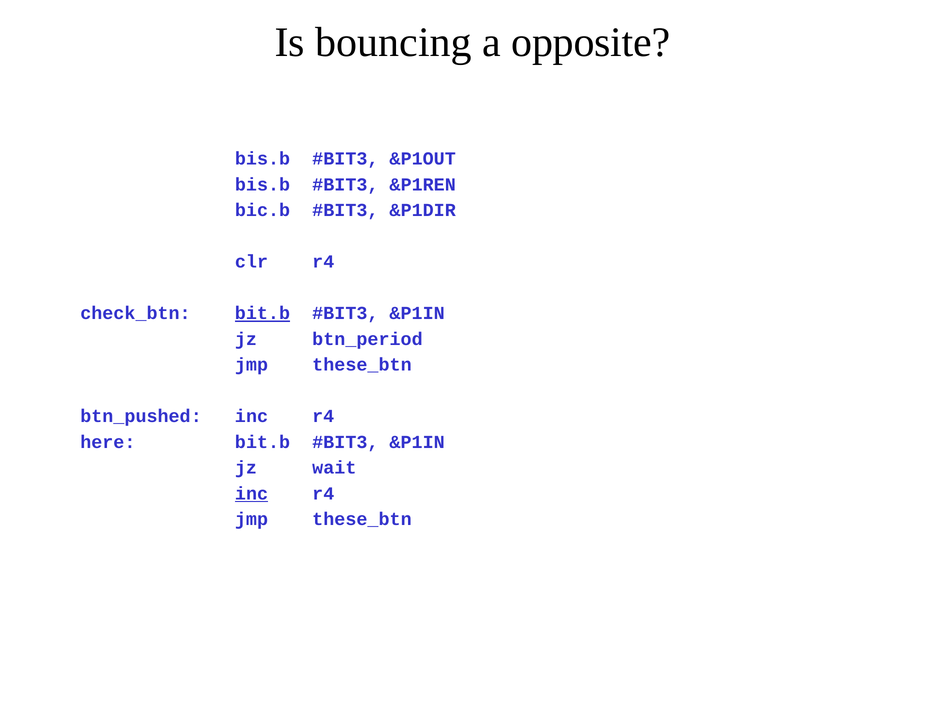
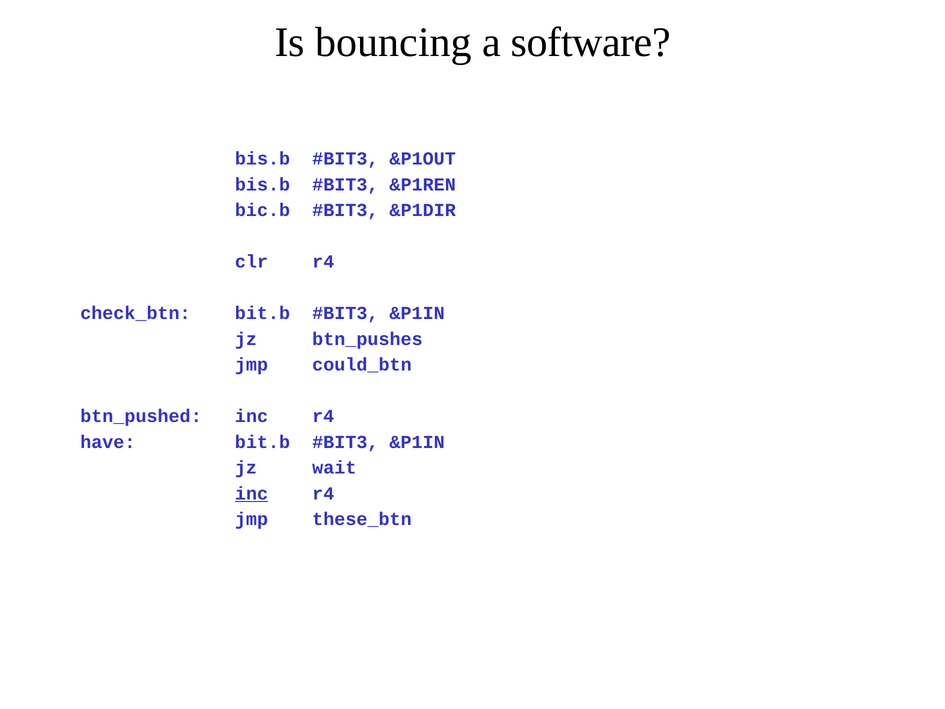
opposite: opposite -> software (591, 42)
bit.b underline: present -> none (262, 313)
btn_period: btn_period -> btn_pushes (367, 339)
these_btn: these_btn -> could_btn (362, 365)
here: here -> have (108, 442)
